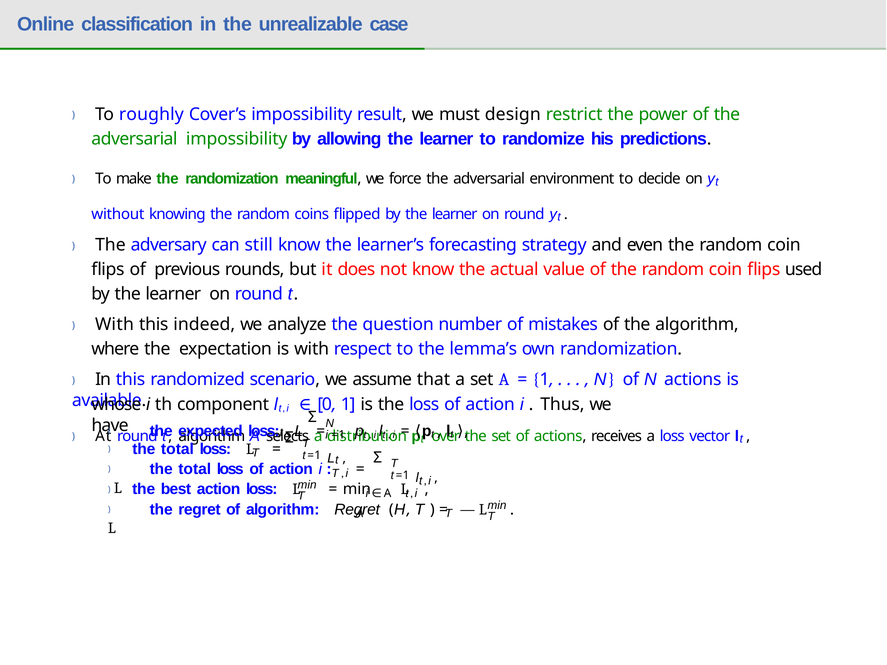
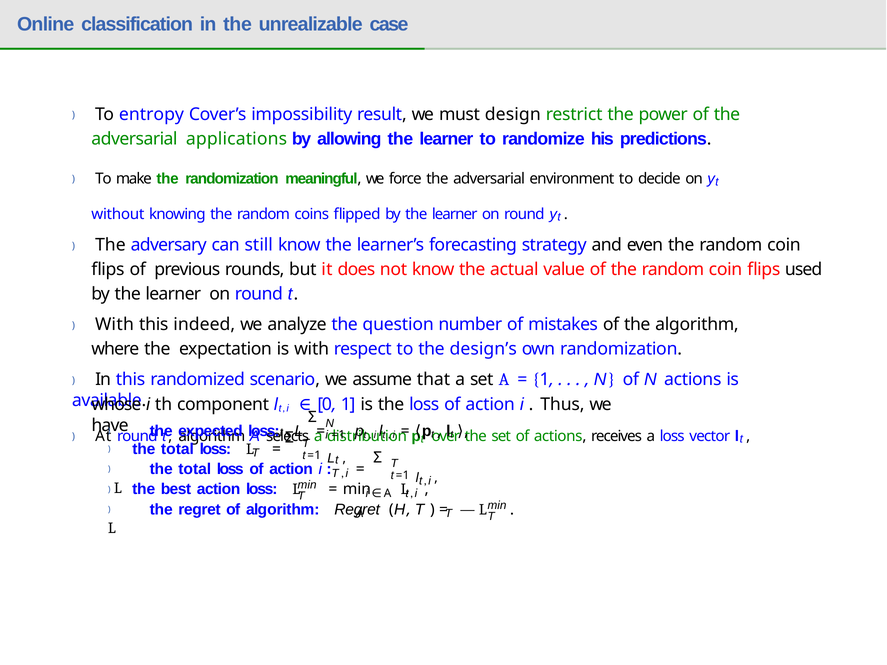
roughly: roughly -> entropy (151, 114)
adversarial impossibility: impossibility -> applications (237, 139)
lemma’s: lemma’s -> design’s (483, 349)
